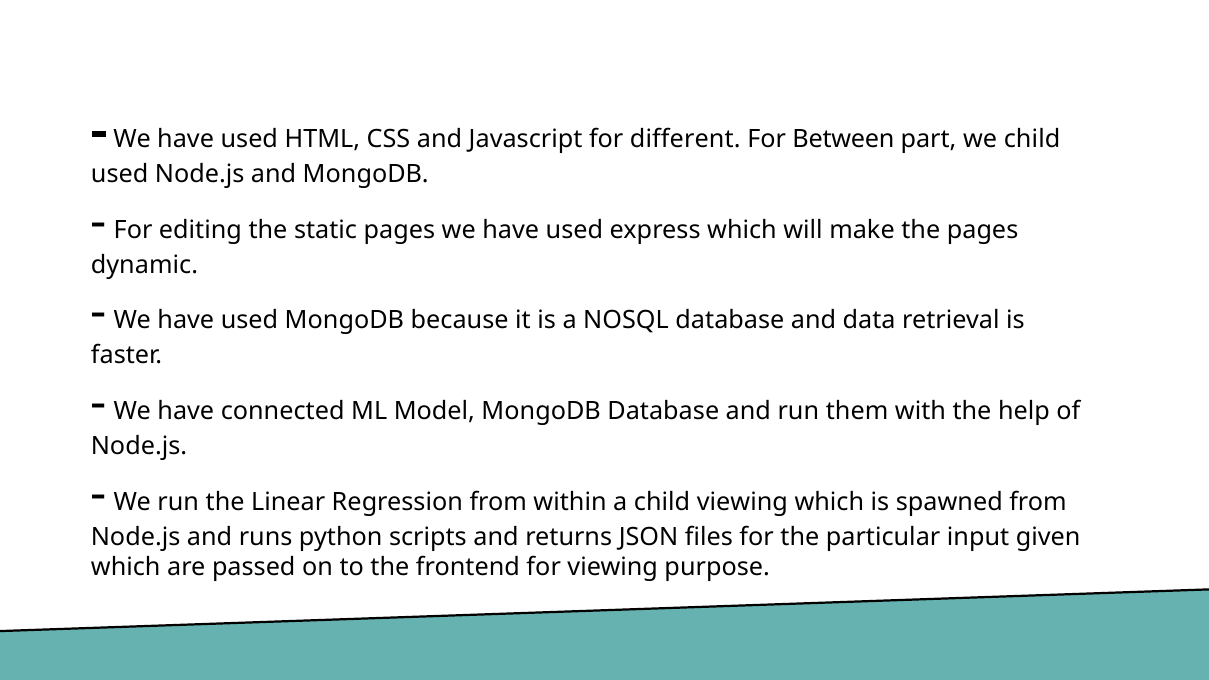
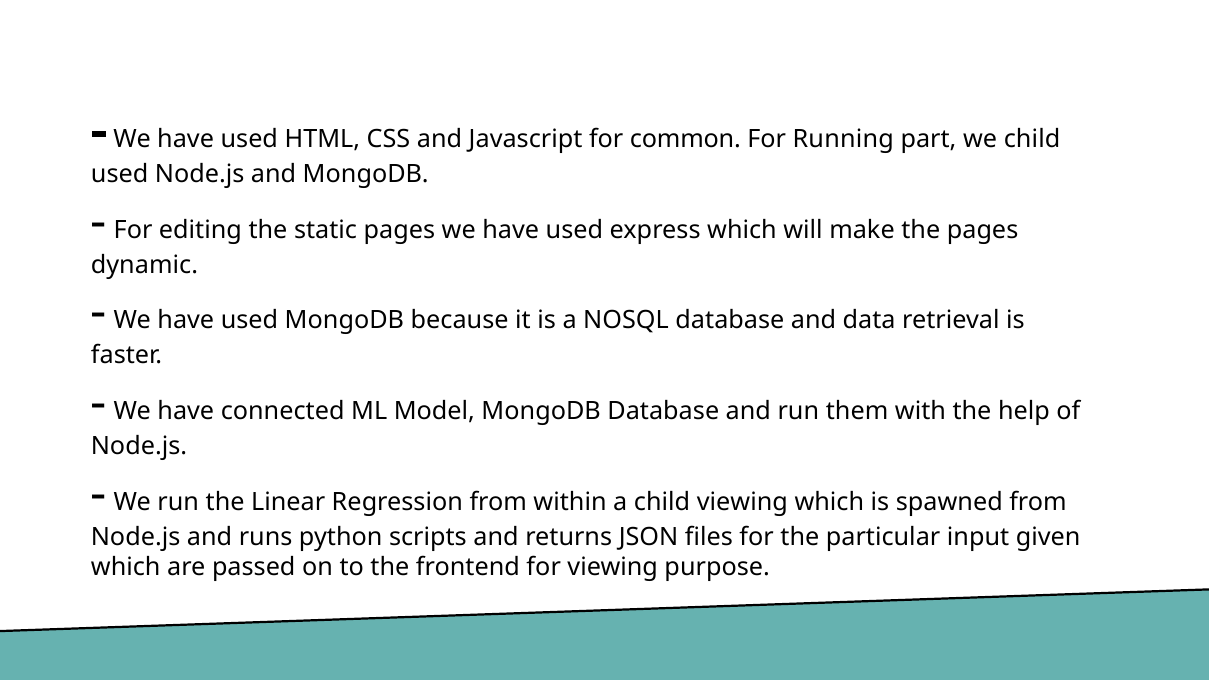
different: different -> common (685, 139)
Between: Between -> Running (843, 139)
